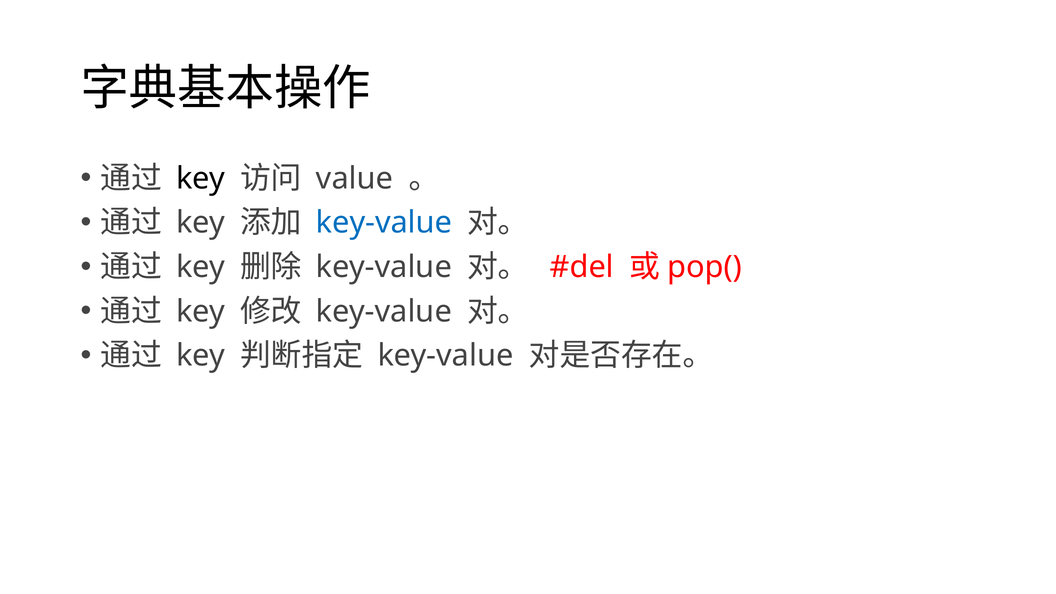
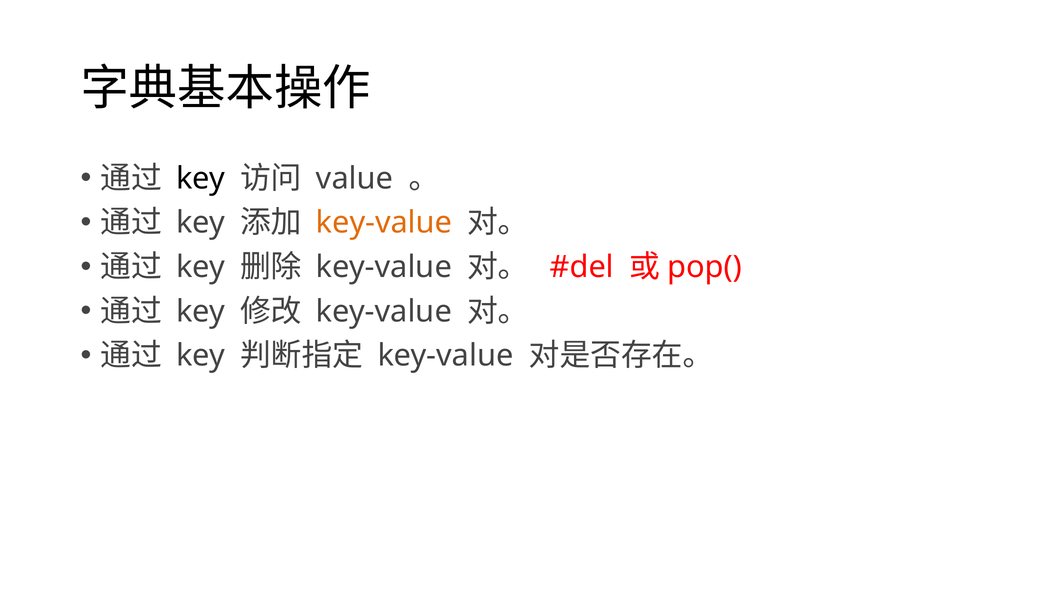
key-value colour: blue -> orange (384, 223)
